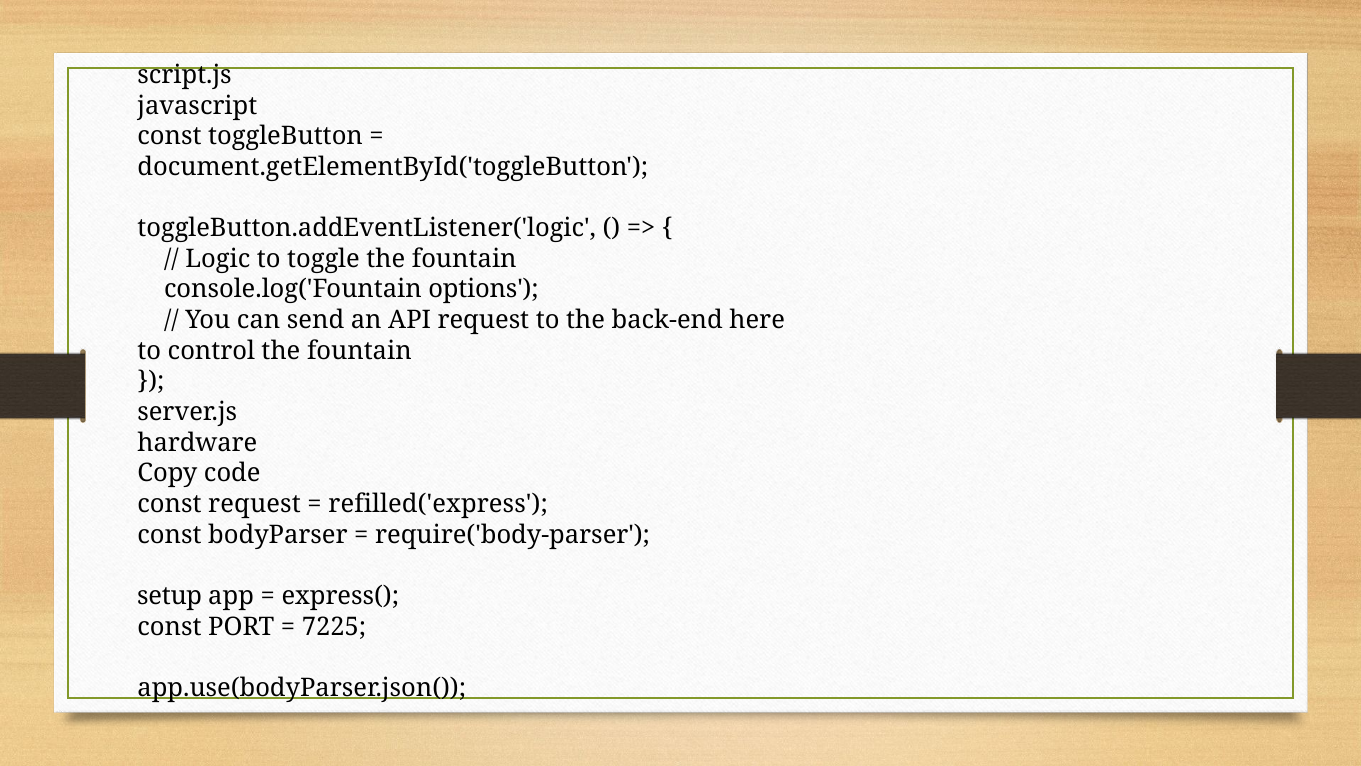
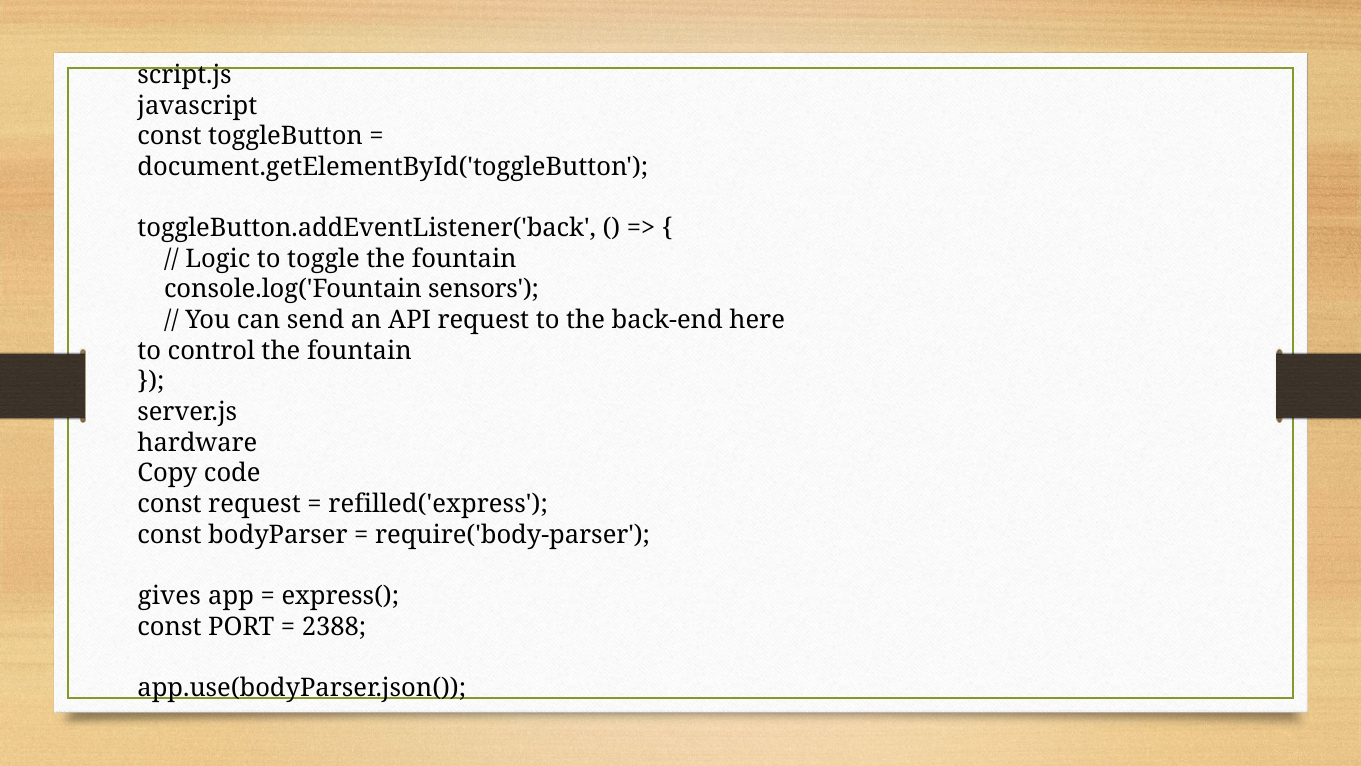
toggleButton.addEventListener('logic: toggleButton.addEventListener('logic -> toggleButton.addEventListener('back (367, 228)
options: options -> sensors (484, 289)
setup: setup -> gives (169, 596)
7225: 7225 -> 2388 (334, 626)
